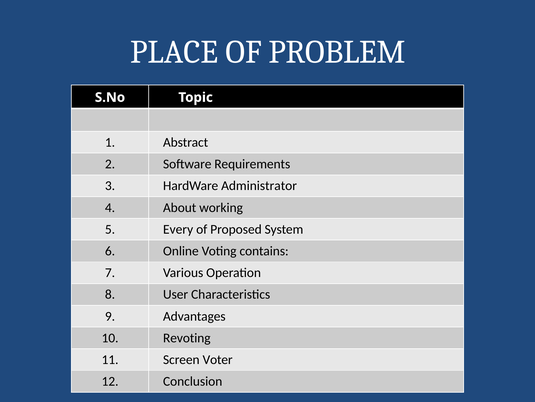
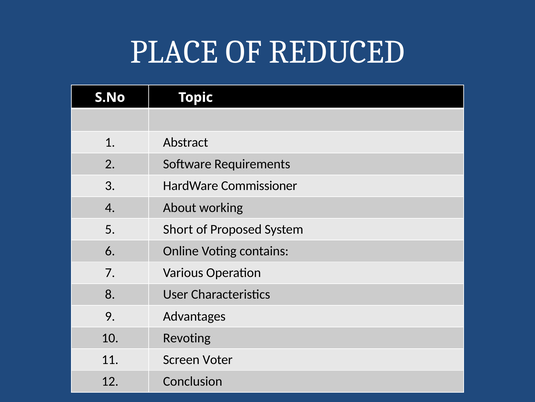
PROBLEM: PROBLEM -> REDUCED (337, 52)
Administrator: Administrator -> Commissioner (259, 186)
Every: Every -> Short (178, 229)
